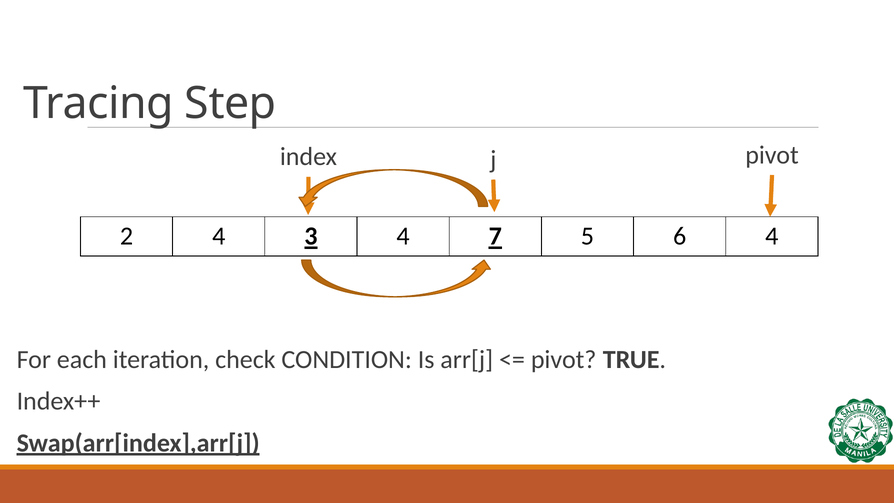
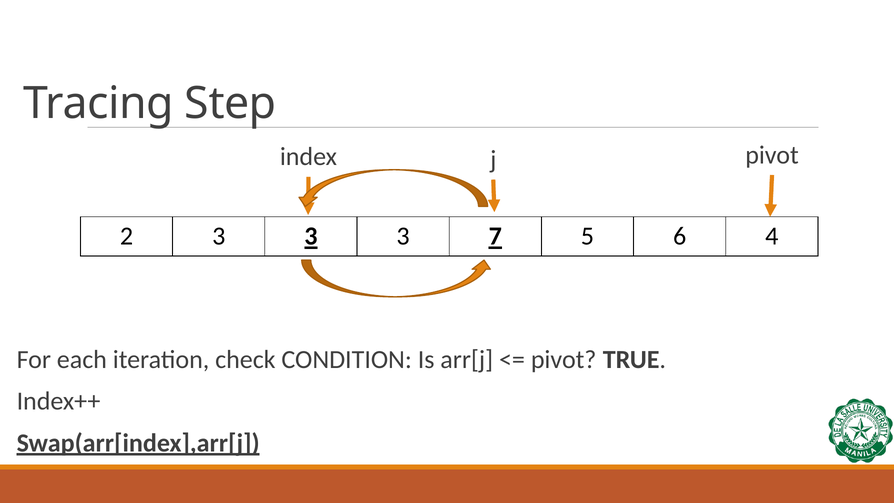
2 4: 4 -> 3 (219, 236)
4: 4 -> 3 (403, 236)
